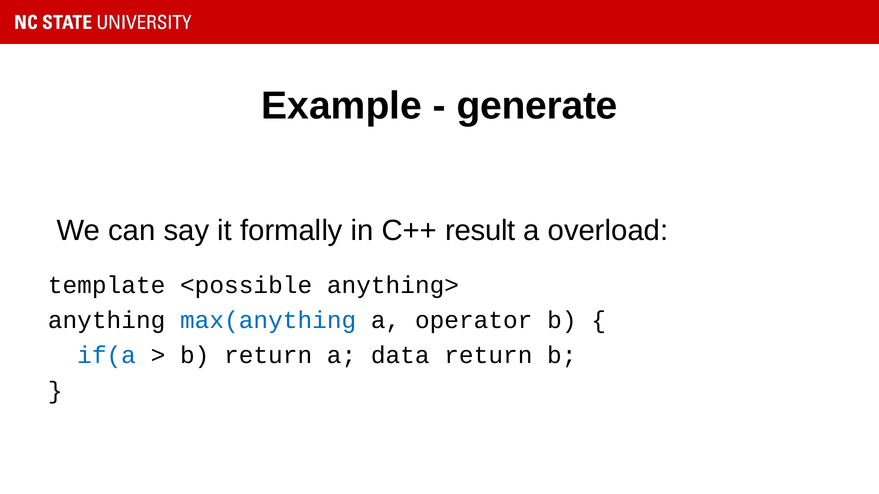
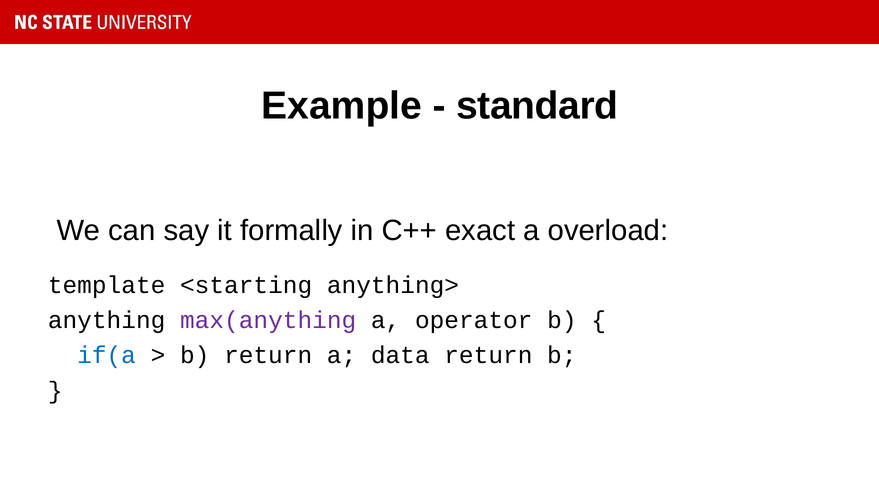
generate: generate -> standard (537, 106)
result: result -> exact (480, 231)
<possible: <possible -> <starting (246, 285)
max(anything colour: blue -> purple (268, 321)
